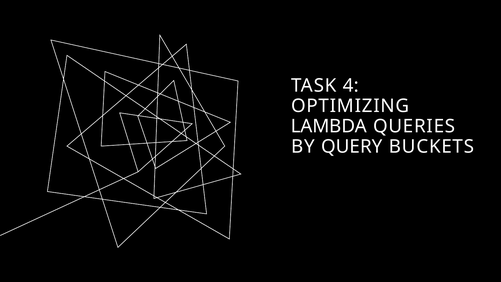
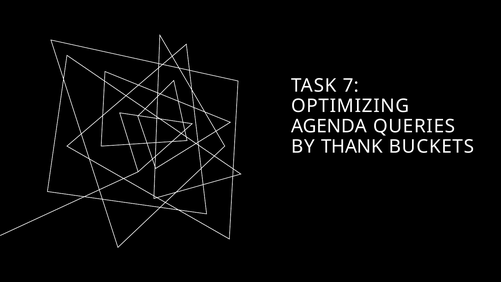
4: 4 -> 7 (351, 86)
LAMBDA: LAMBDA -> AGENDA (329, 126)
QUERY: QUERY -> THANK (352, 147)
